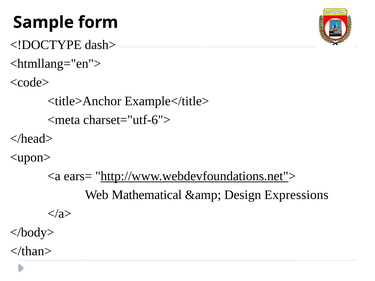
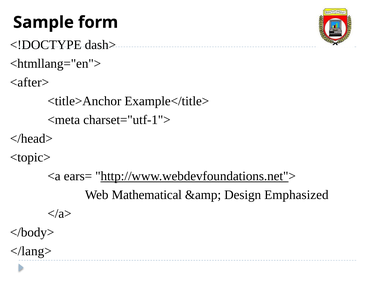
<code>: <code> -> <after> (30, 82)
charset="utf-6">: charset="utf-6"> -> charset="utf-1"> (127, 120)
<upon>: <upon> -> <topic> (30, 157)
Expressions: Expressions -> Emphasized (296, 195)
</than>: </than> -> </lang> (31, 251)
